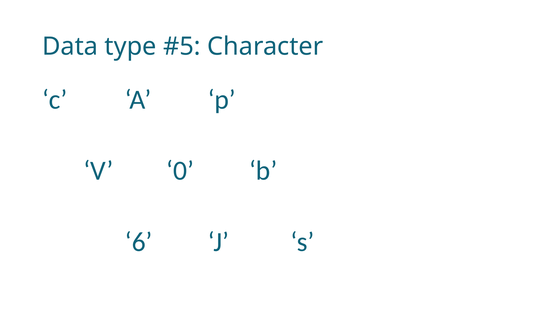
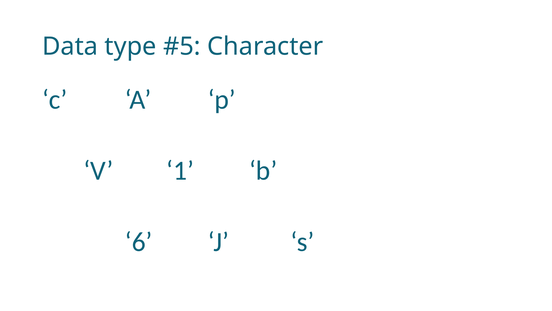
0: 0 -> 1 (180, 171)
